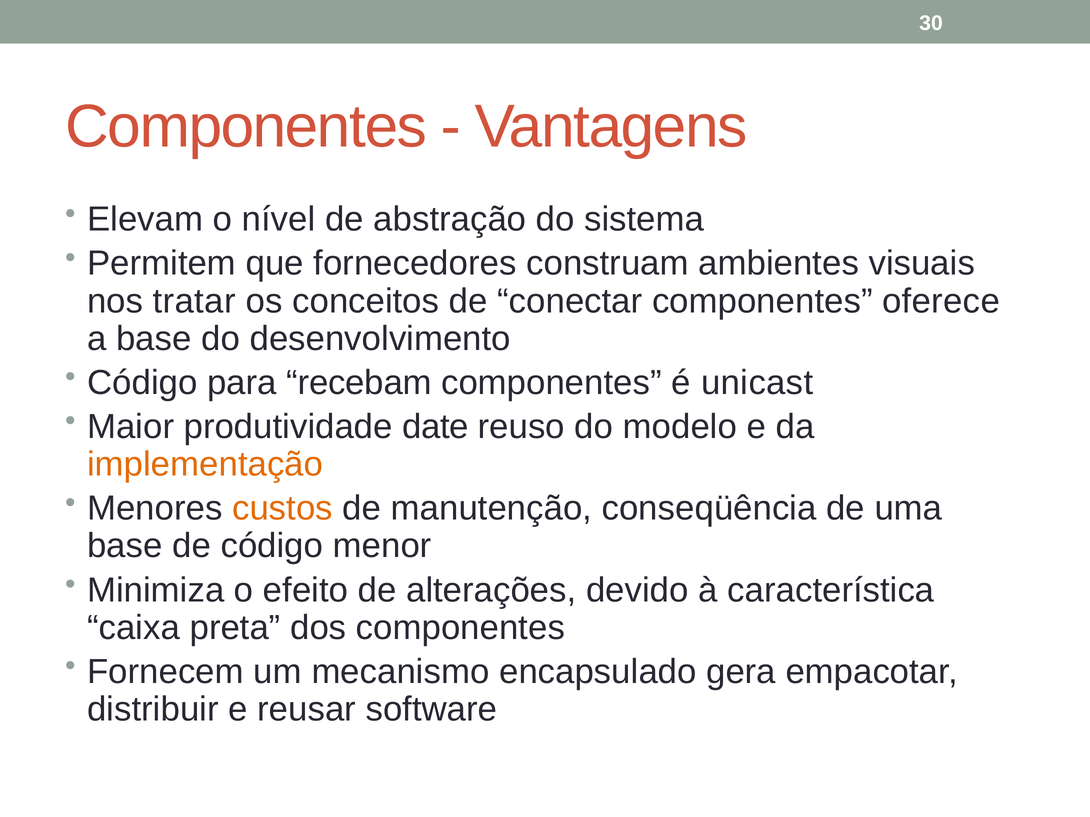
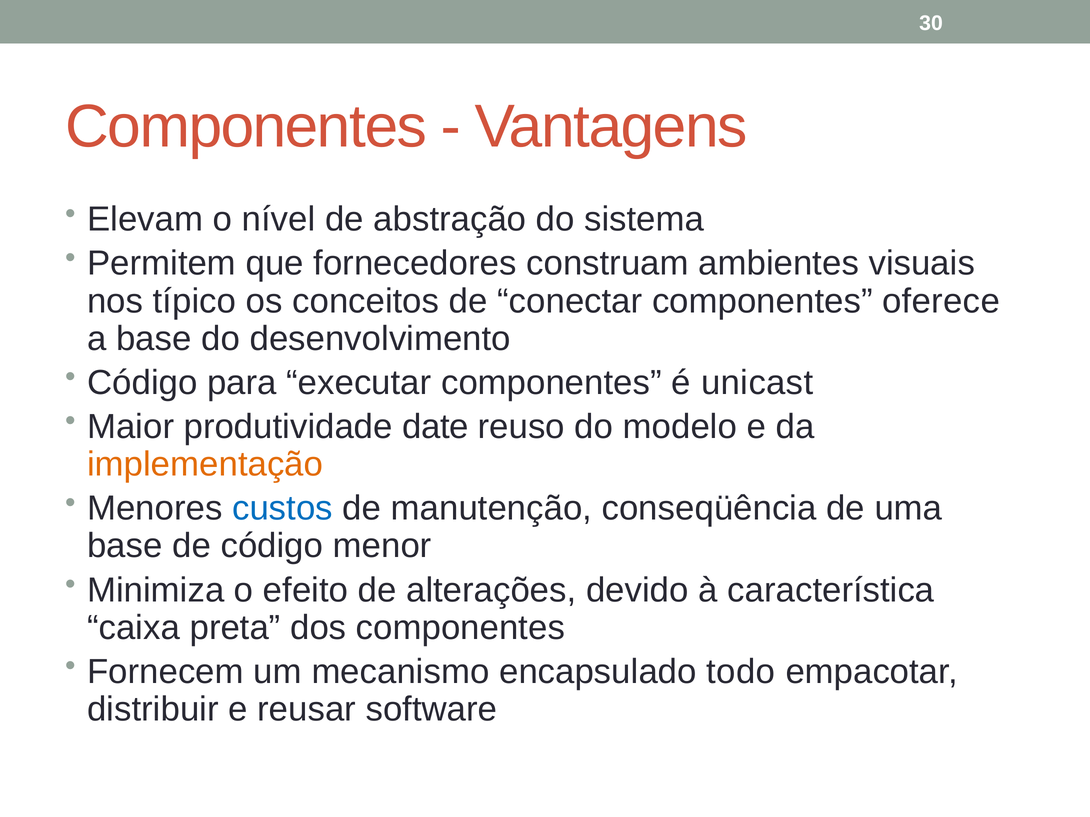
tratar: tratar -> típico (194, 301)
recebam: recebam -> executar (359, 383)
custos colour: orange -> blue (283, 509)
gera: gera -> todo (741, 672)
